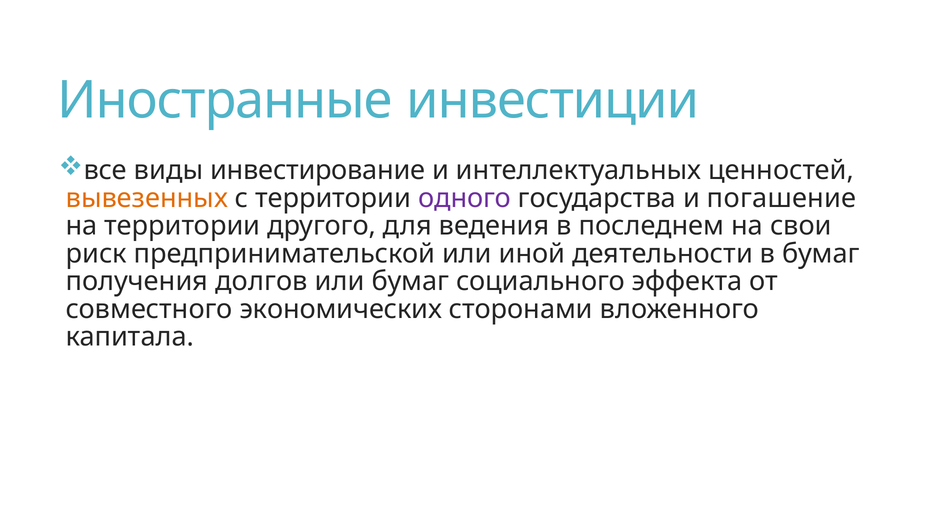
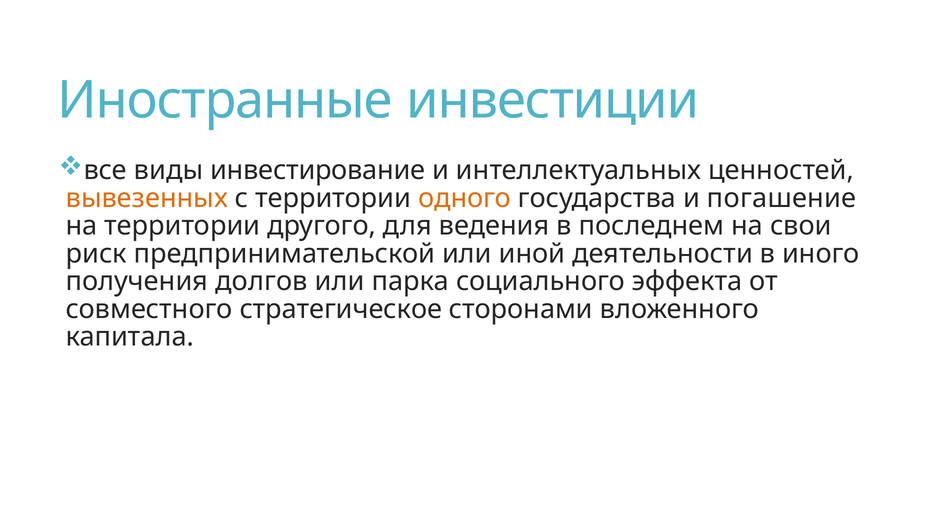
одного colour: purple -> orange (465, 198)
в бумаг: бумаг -> иного (821, 254)
или бумаг: бумаг -> парка (410, 281)
экономических: экономических -> стратегическое (341, 309)
